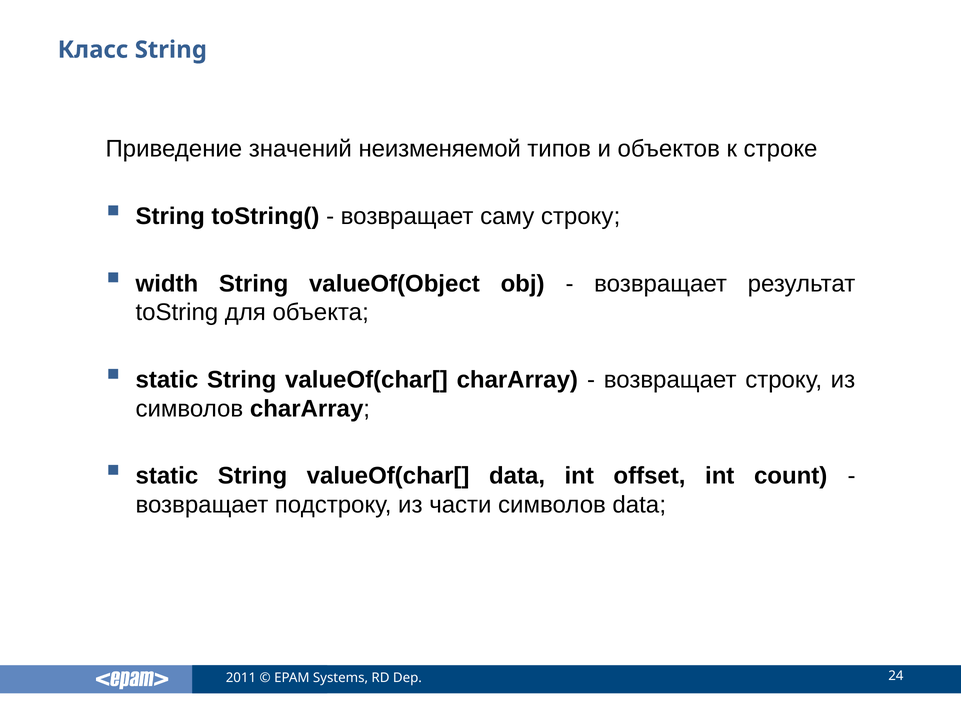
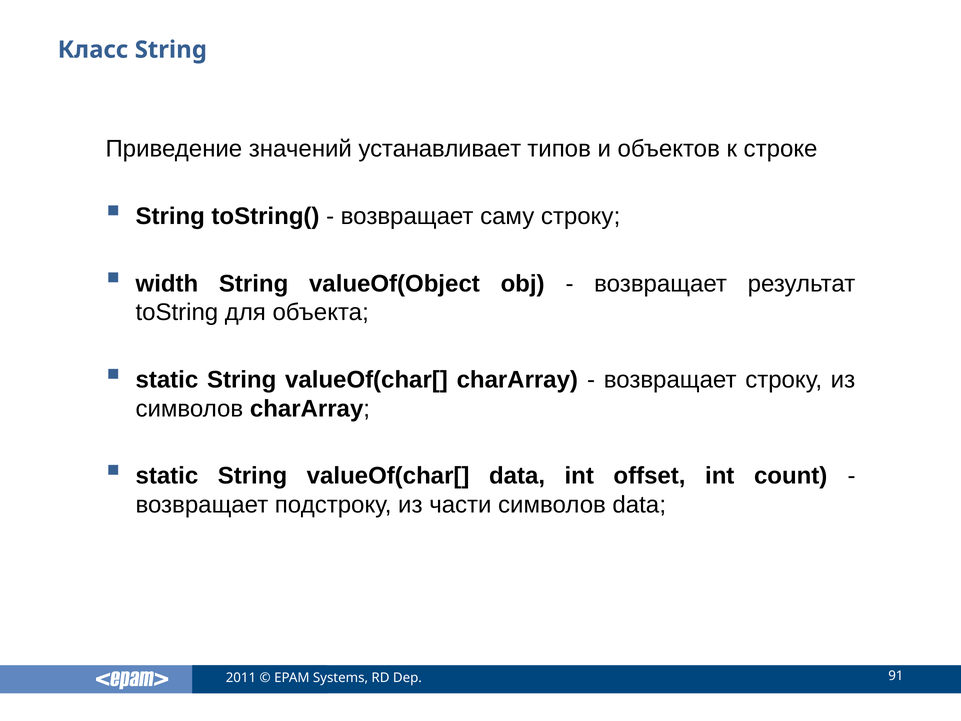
неизменяемой: неизменяемой -> устанавливает (440, 149)
24: 24 -> 91 (896, 676)
